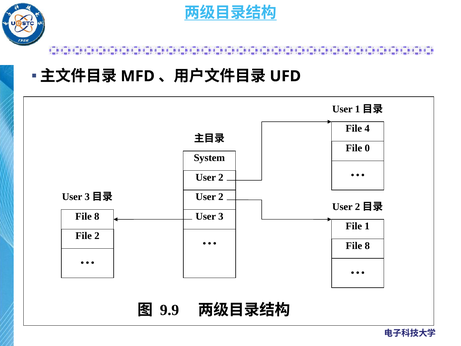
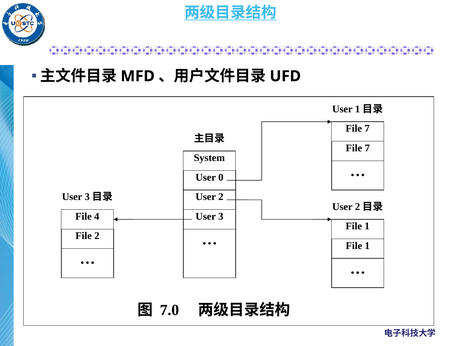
4: 4 -> 7 (367, 128)
0: 0 -> 7 (367, 148)
2: 2 -> 0 (221, 177)
8: 8 -> 4 (97, 216)
8: 8 -> 1 (367, 246)
9.9: 9.9 -> 7.0 (169, 310)
